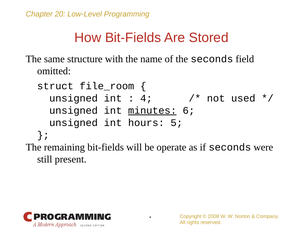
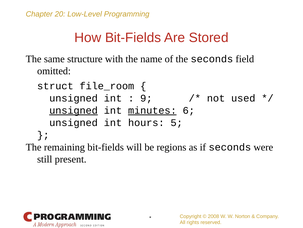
4: 4 -> 9 (146, 98)
unsigned underline: none -> present (74, 110)
operate: operate -> regions (171, 147)
